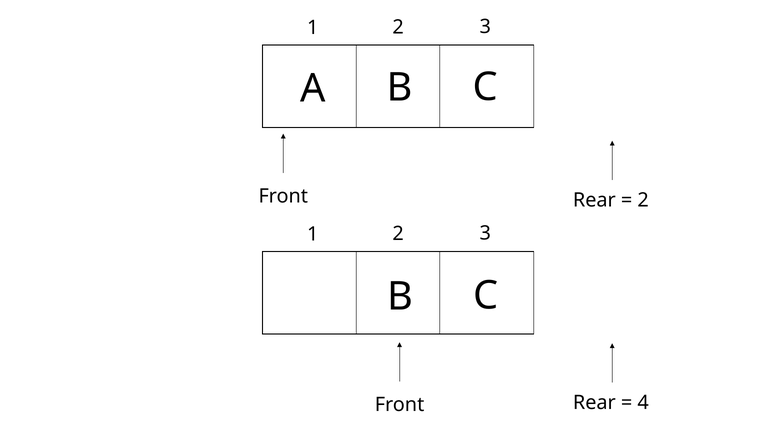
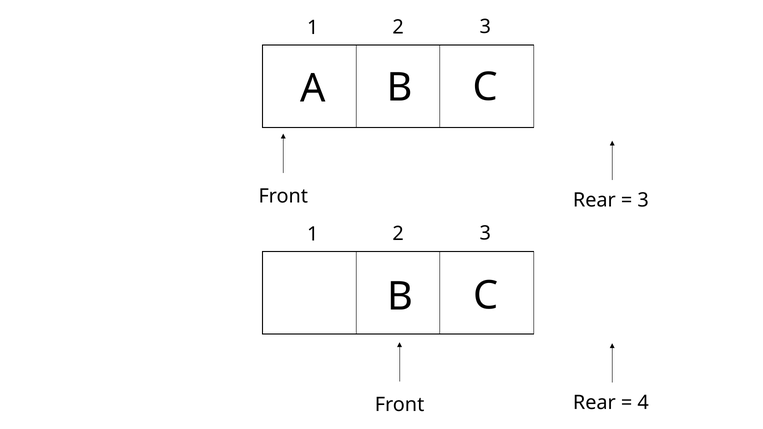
2: 2 -> 3 (643, 200)
